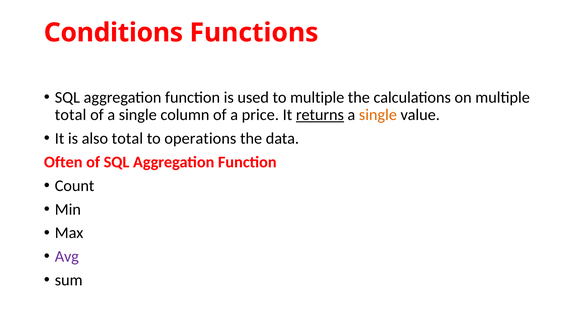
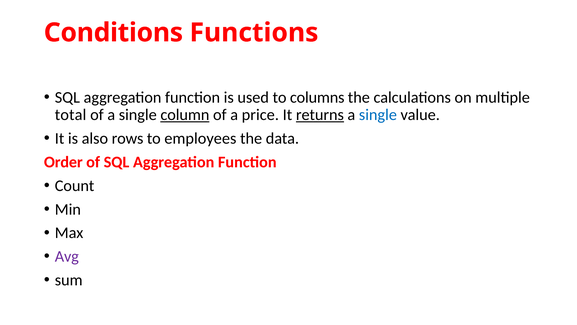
to multiple: multiple -> columns (317, 97)
column underline: none -> present (185, 115)
single colour: orange -> blue (378, 115)
also total: total -> rows (128, 138)
operations: operations -> employees (200, 138)
Often: Often -> Order (63, 162)
